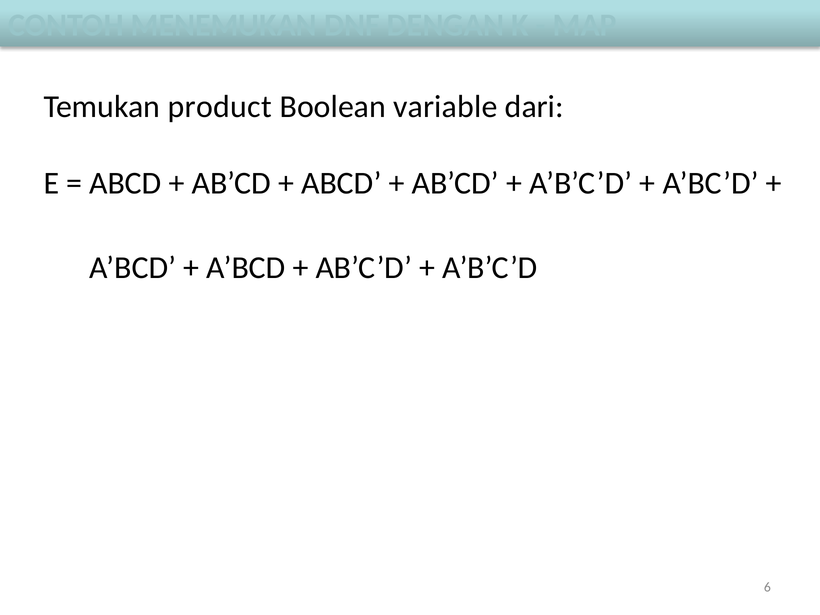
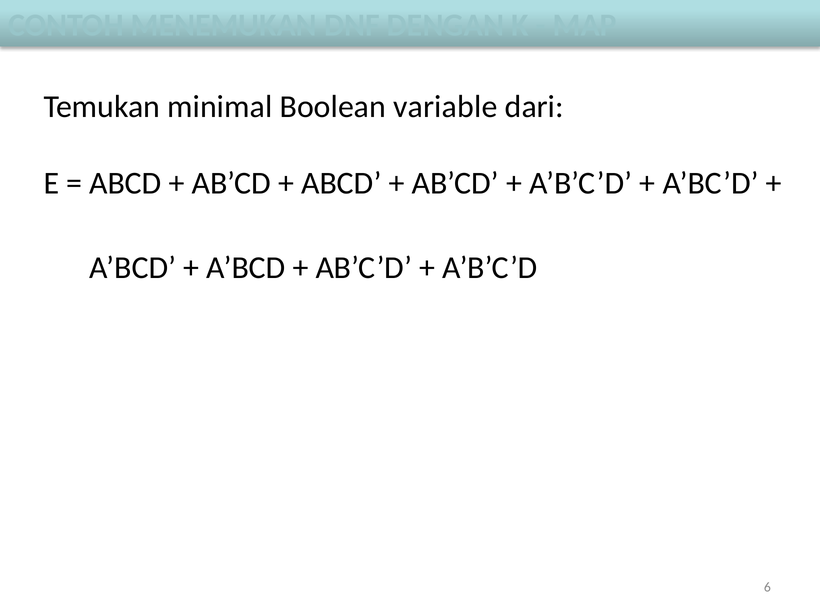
product: product -> minimal (220, 107)
